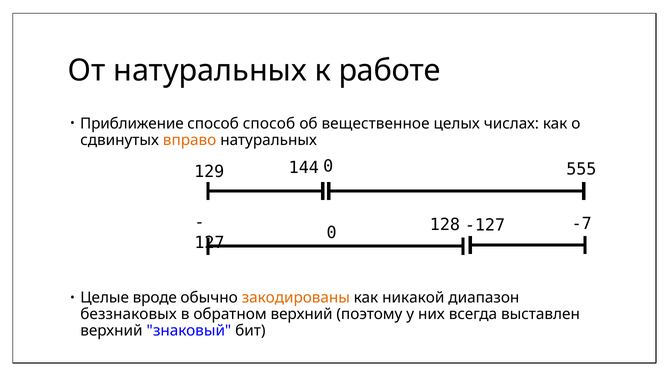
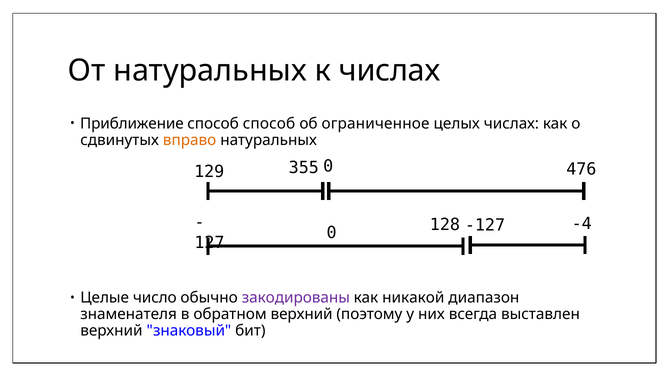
к работе: работе -> числах (389, 70)
вещественное: вещественное -> ограниченное (376, 124)
555: 555 -> 476 (581, 169)
144: 144 -> 355 (304, 168)
-7: -7 -> -4 (582, 224)
вроде: вроде -> число (155, 298)
закодированы colour: orange -> purple (296, 298)
беззнаковых: беззнаковых -> знаменателя (129, 314)
